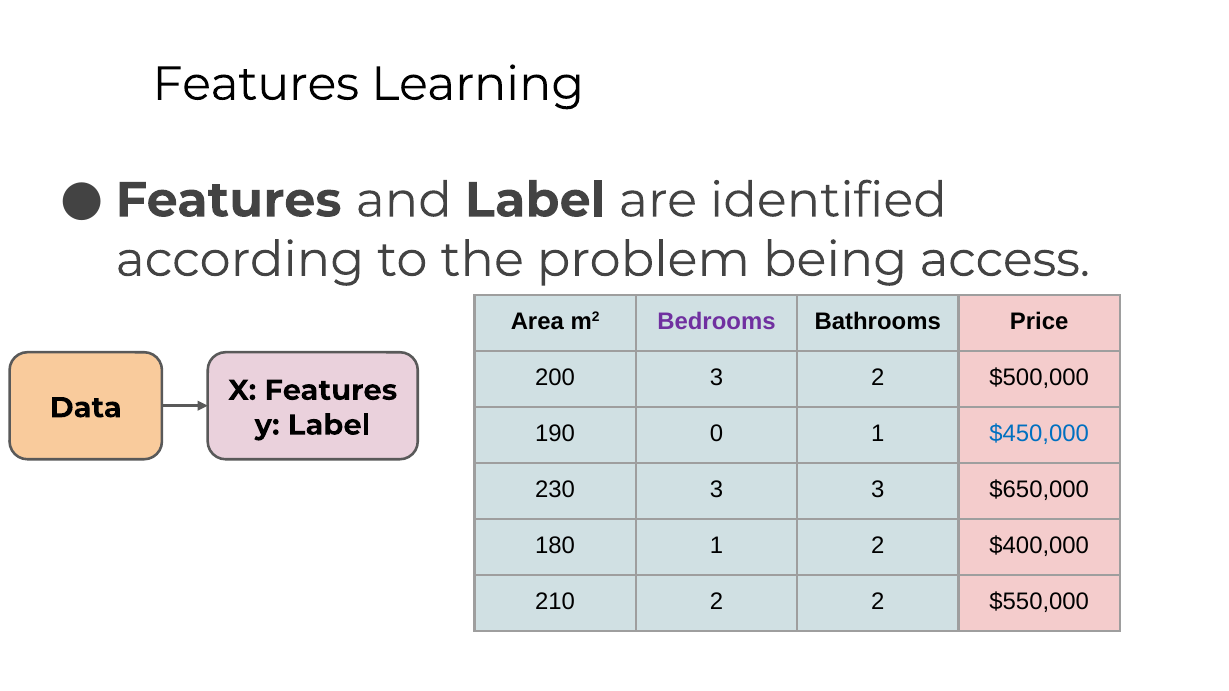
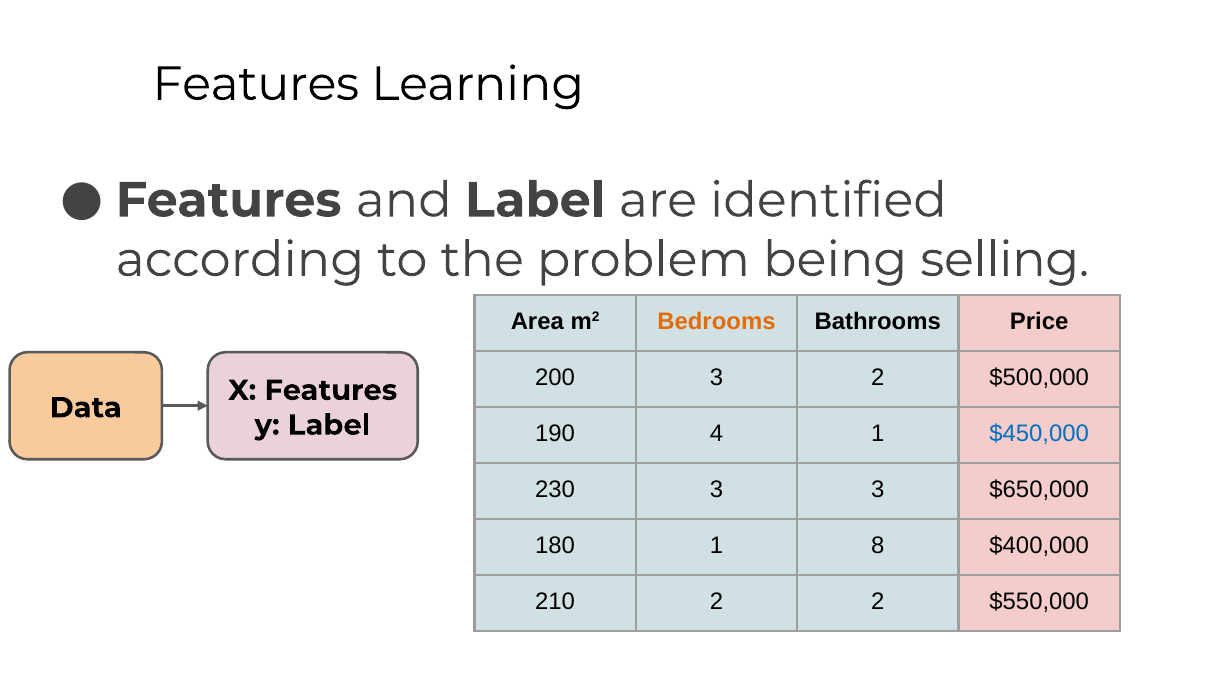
access: access -> selling (1005, 260)
Bedrooms colour: purple -> orange (716, 321)
0: 0 -> 4 (716, 433)
1 2: 2 -> 8 (878, 546)
